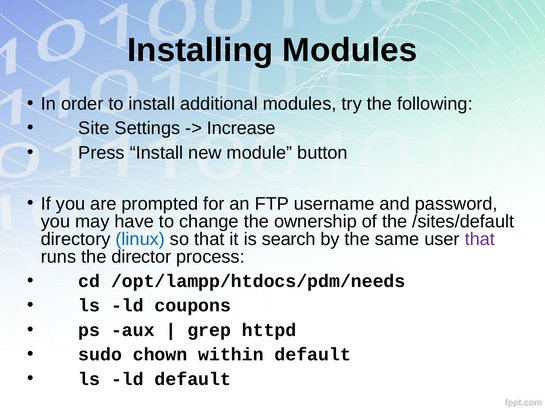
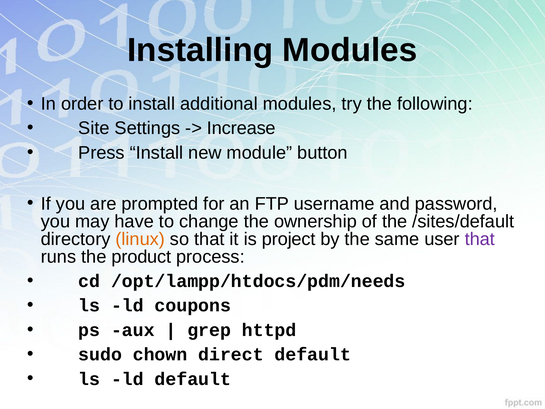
linux colour: blue -> orange (140, 239)
search: search -> project (289, 239)
director: director -> product (141, 257)
within: within -> direct (231, 354)
